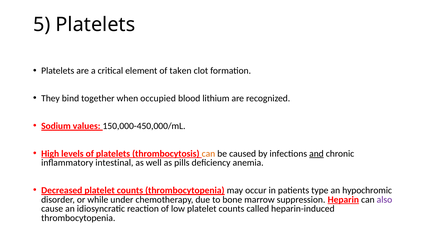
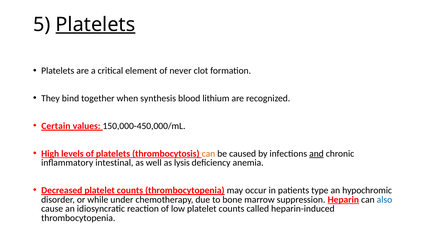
Platelets underline: none -> present (95, 25)
taken: taken -> never (181, 71)
occupied: occupied -> synthesis (158, 98)
Sodium: Sodium -> Certain (56, 126)
pills: pills -> lysis (182, 163)
also colour: purple -> blue (384, 200)
